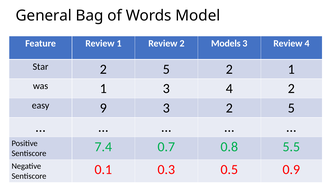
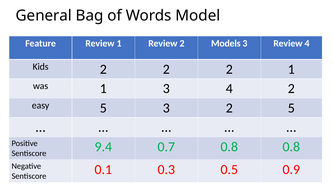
Star: Star -> Kids (41, 67)
5: 5 -> 2 (166, 69)
easy 9: 9 -> 5 (103, 108)
7.4: 7.4 -> 9.4 (103, 147)
0.8 5.5: 5.5 -> 0.8 (291, 147)
